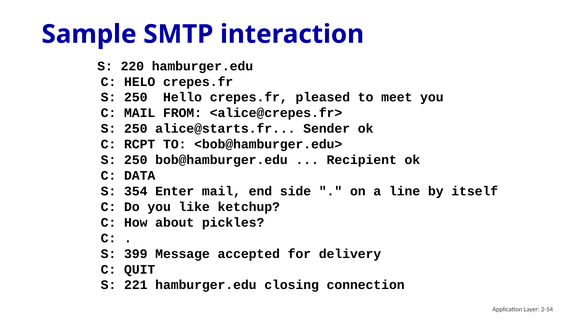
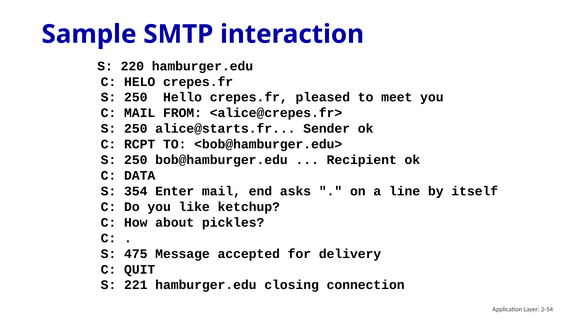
side: side -> asks (296, 191)
399: 399 -> 475 (136, 253)
